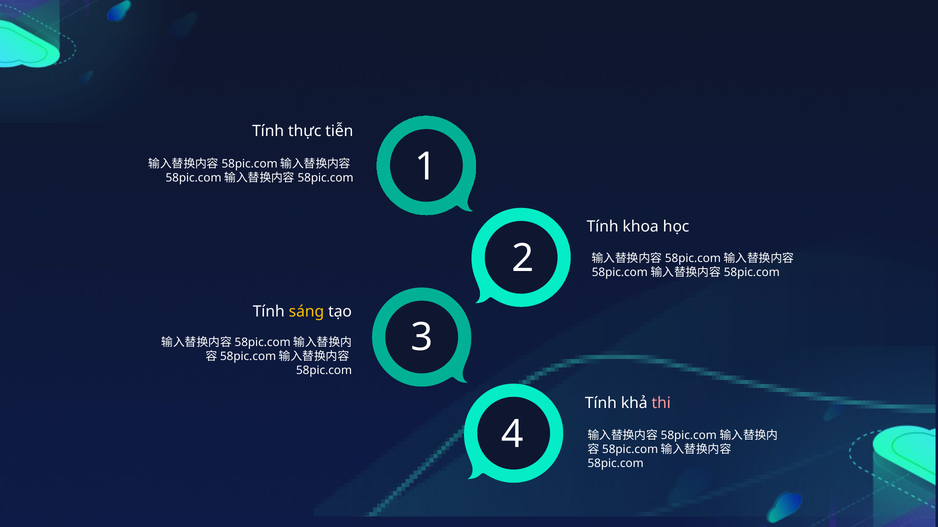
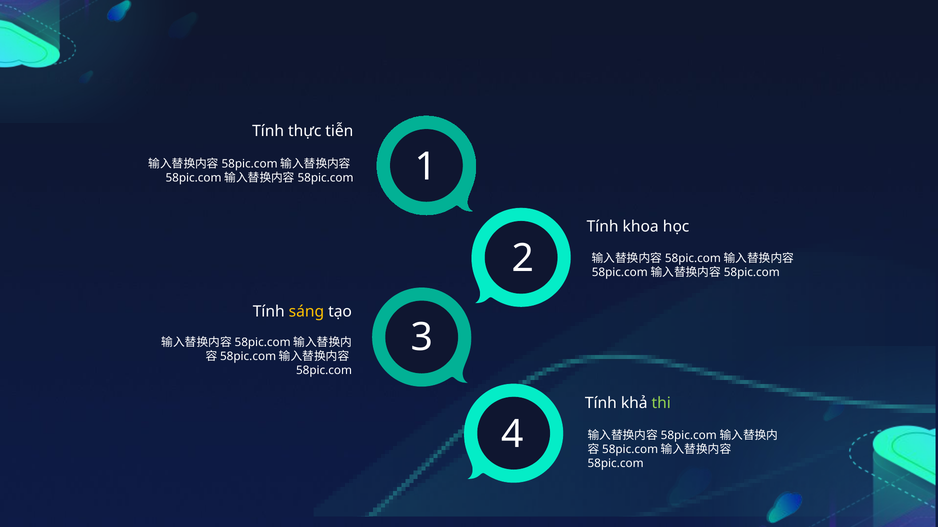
thi colour: pink -> light green (661, 403)
